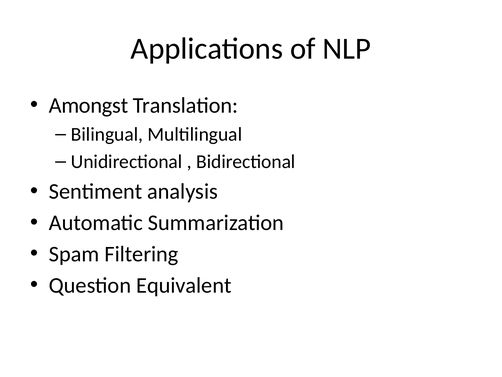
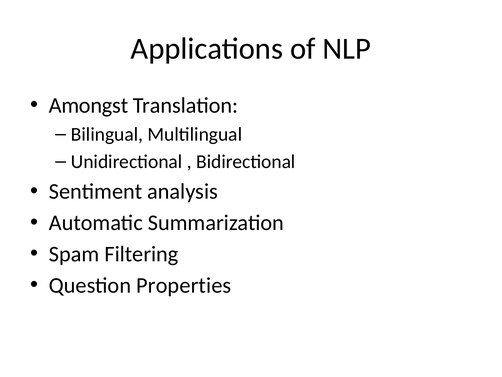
Equivalent: Equivalent -> Properties (184, 285)
